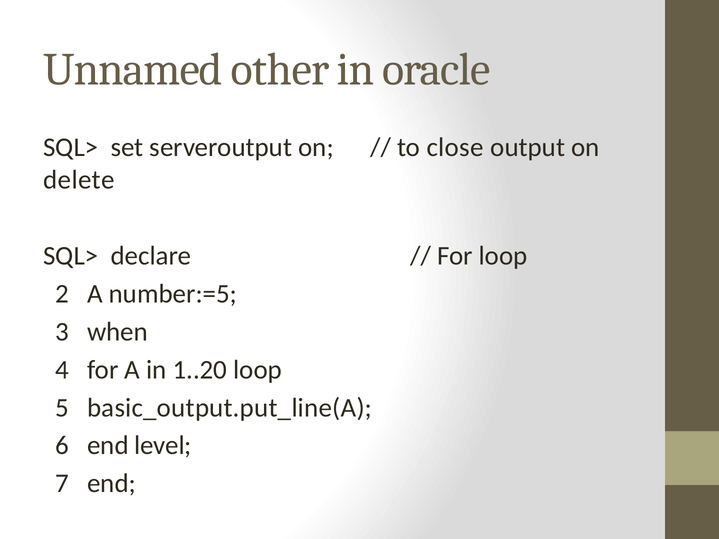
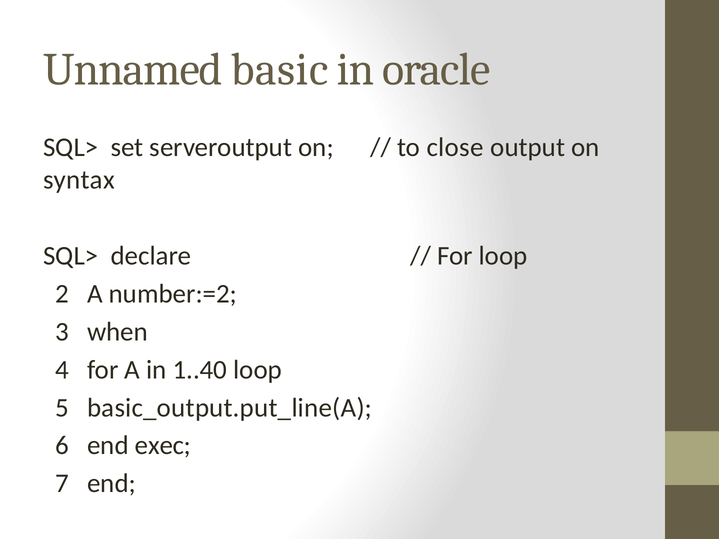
other: other -> basic (280, 70)
delete: delete -> syntax (79, 180)
number:=5: number:=5 -> number:=2 (173, 294)
1..20: 1..20 -> 1..40 (200, 370)
level: level -> exec (163, 446)
